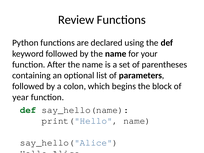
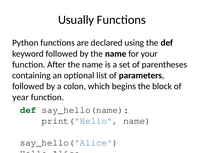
Review: Review -> Usually (76, 20)
